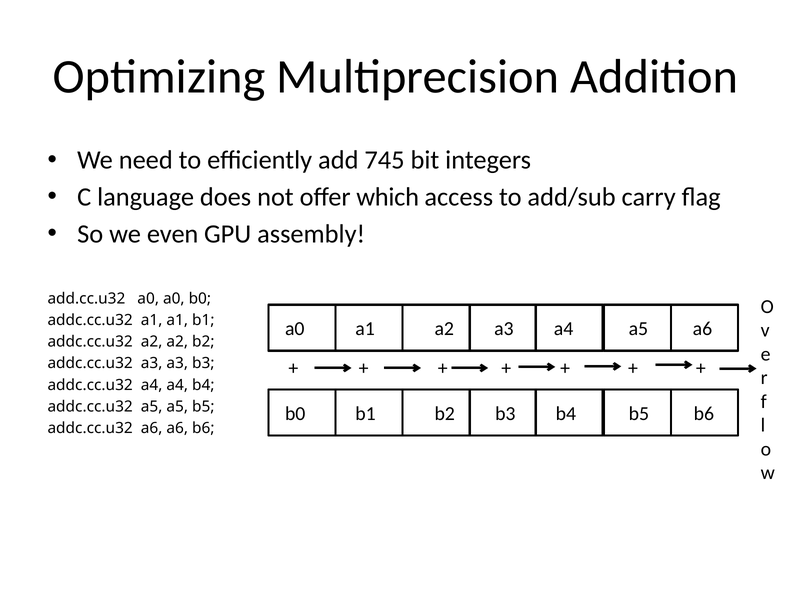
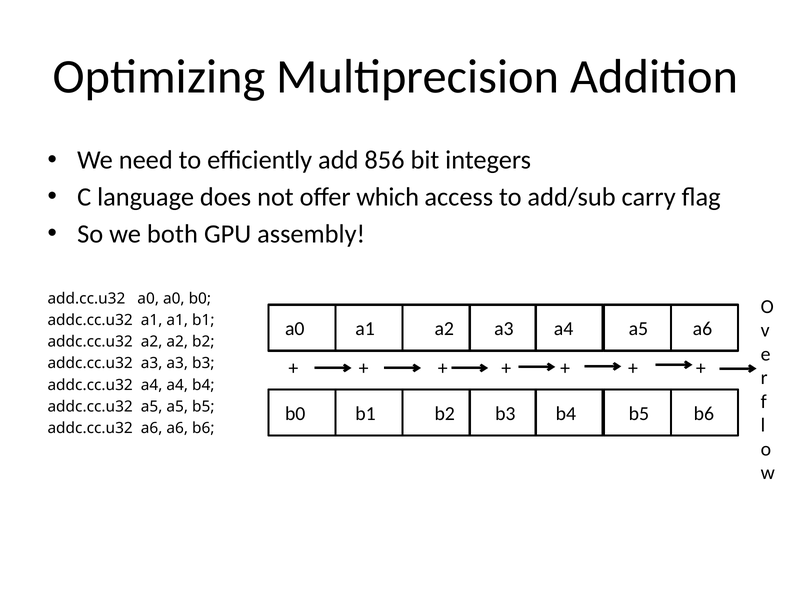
745: 745 -> 856 (384, 160)
even: even -> both (172, 234)
